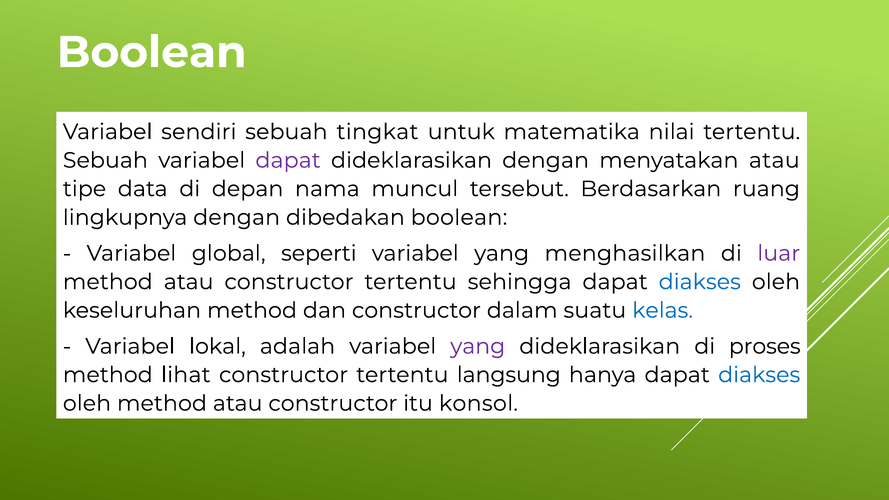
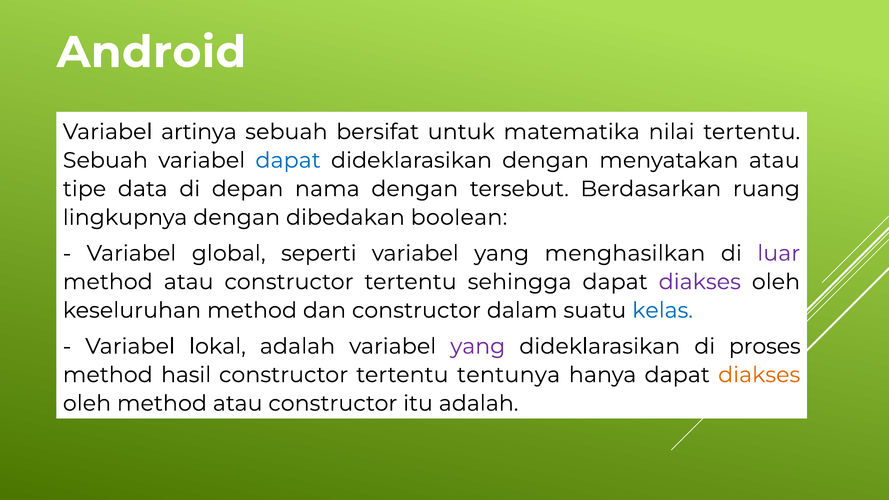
Boolean: Boolean -> Android (151, 52)
sendiri: sendiri -> artinya (199, 132)
tingkat: tingkat -> bersifat (378, 132)
dapat colour: purple -> blue (288, 160)
nama muncul: muncul -> dengan (415, 189)
diakses colour: blue -> purple (700, 282)
lihat: lihat -> hasil (186, 375)
langsung: langsung -> tentunya (509, 375)
diakses colour: blue -> orange (759, 375)
itu konsol: konsol -> adalah (479, 403)
